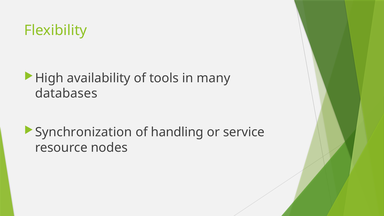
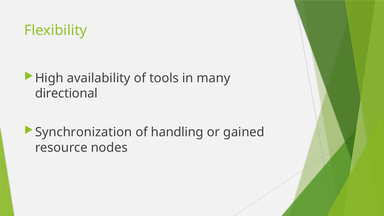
databases: databases -> directional (66, 93)
service: service -> gained (244, 132)
